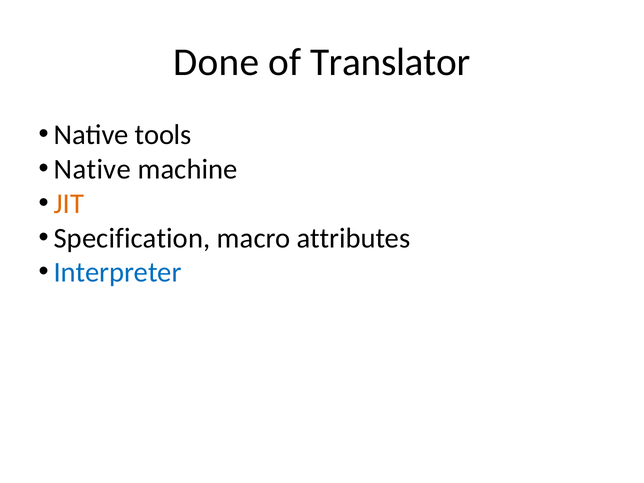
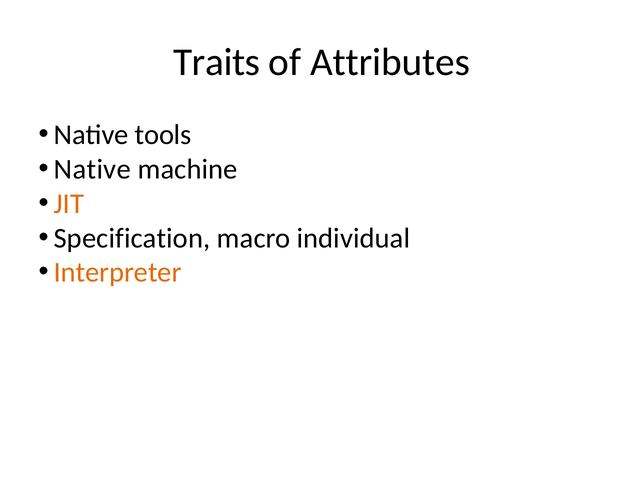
Done: Done -> Traits (217, 62)
Translator: Translator -> Attributes (390, 62)
attributes: attributes -> individual (353, 238)
Interpreter colour: blue -> orange (118, 272)
